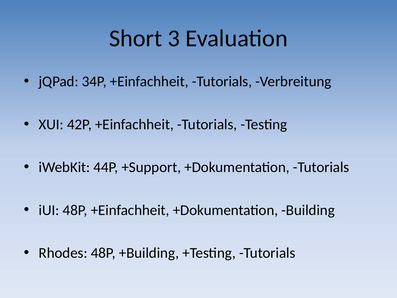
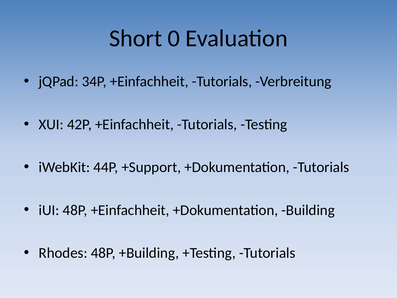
3: 3 -> 0 (174, 38)
